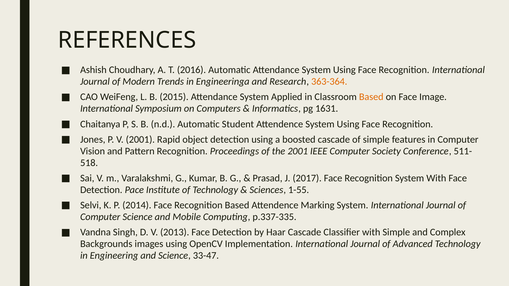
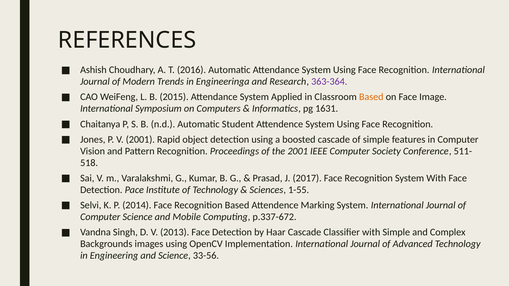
363-364 colour: orange -> purple (329, 82)
p.337-335: p.337-335 -> p.337-672 (275, 217)
33-47: 33-47 -> 33-56 (206, 256)
